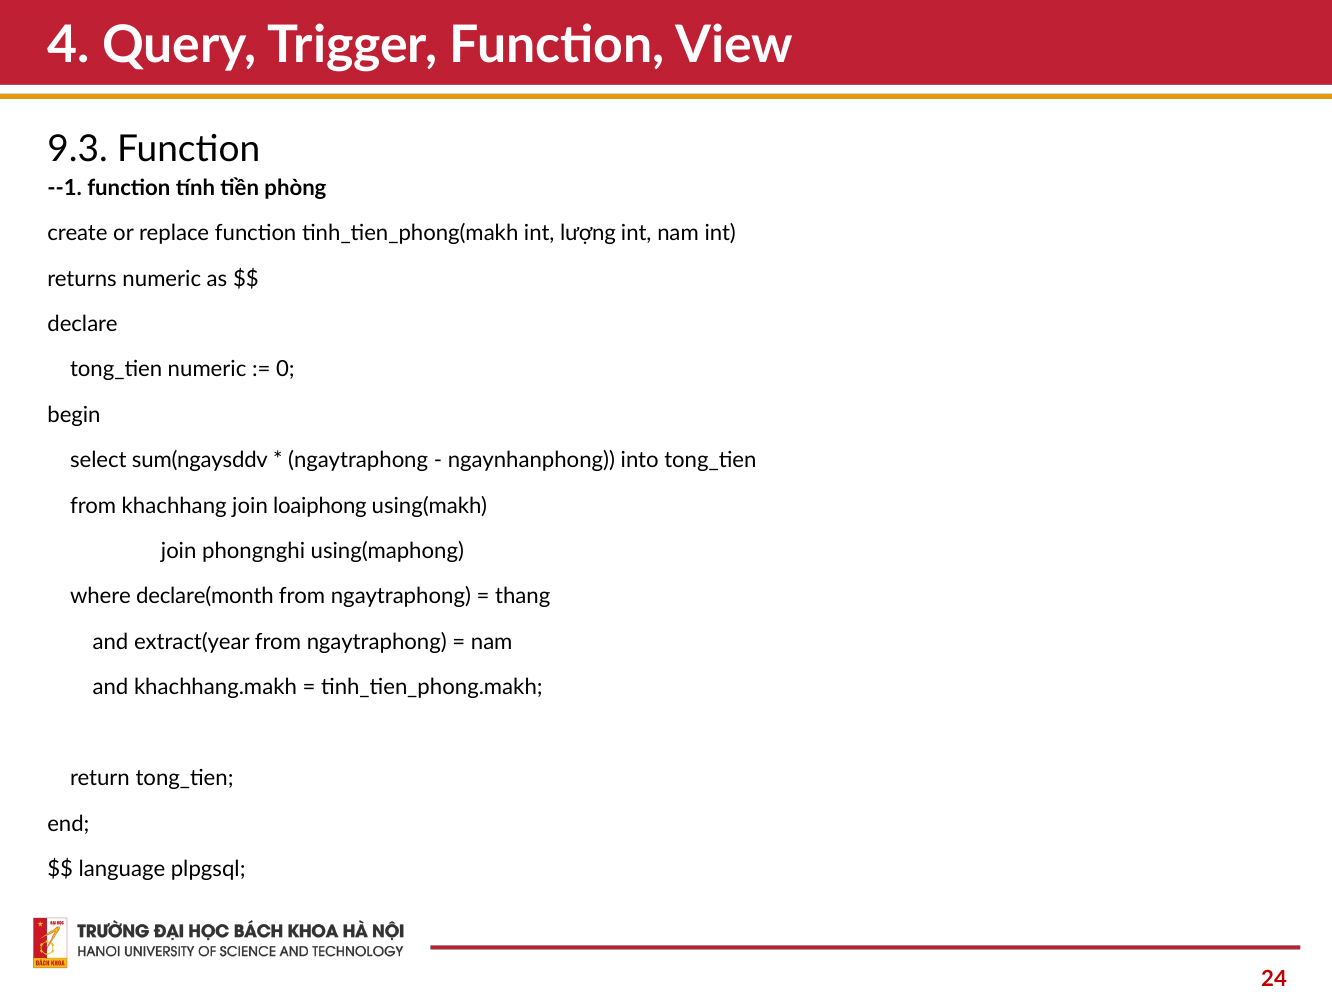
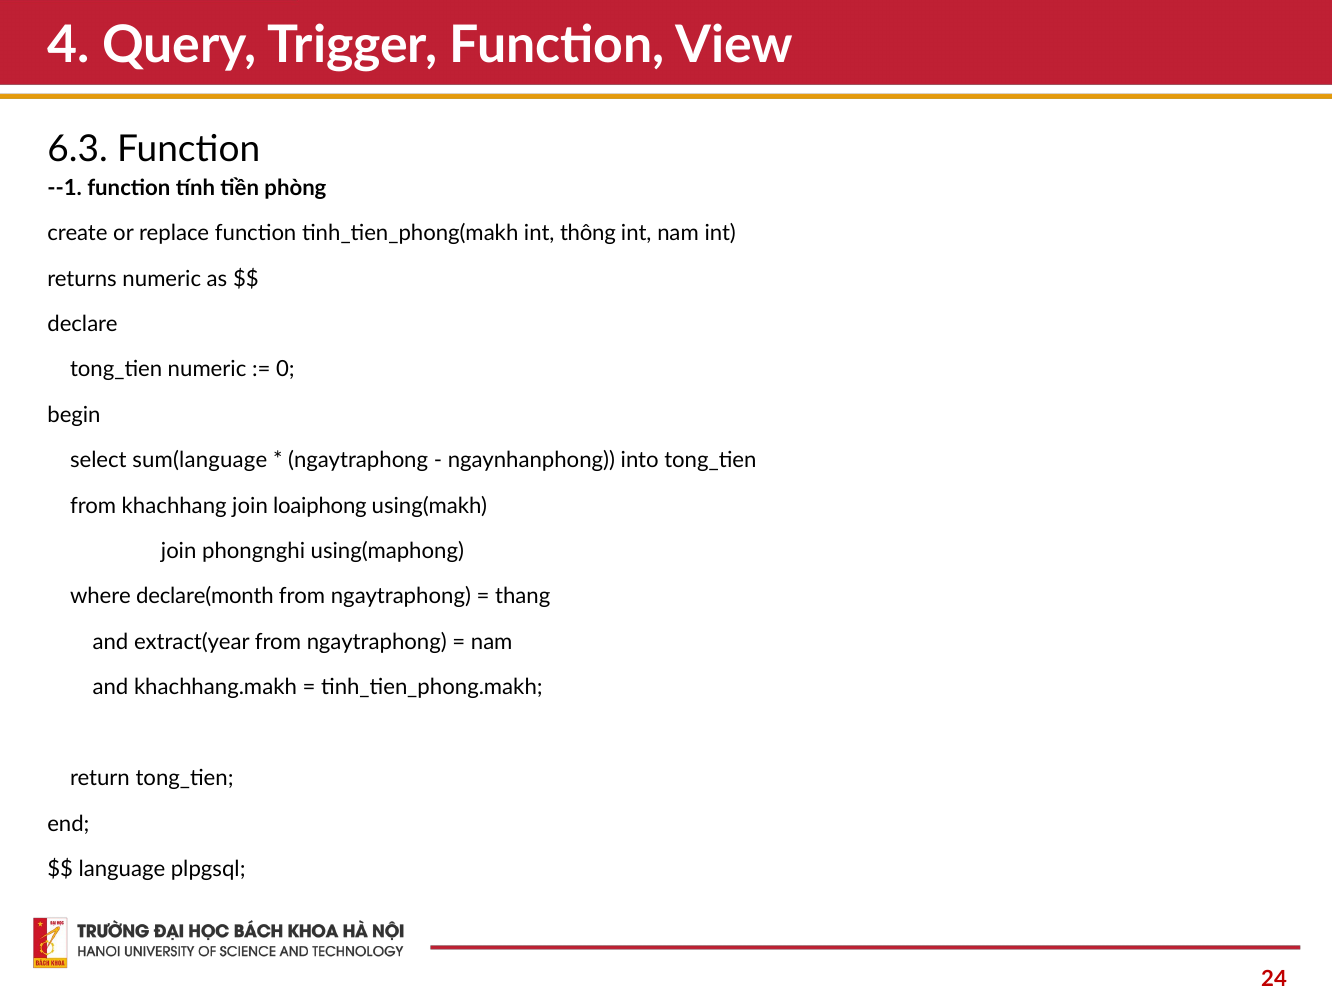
9.3: 9.3 -> 6.3 (78, 149)
lượng: lượng -> thông (588, 233)
sum(ngaysddv: sum(ngaysddv -> sum(language (200, 460)
